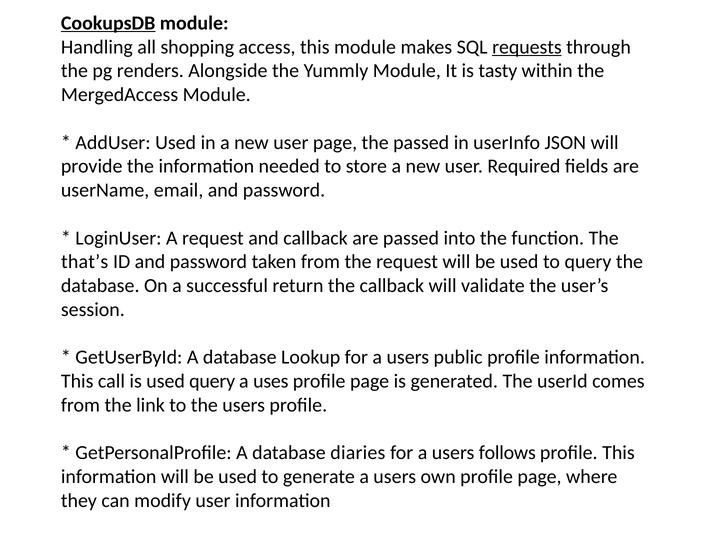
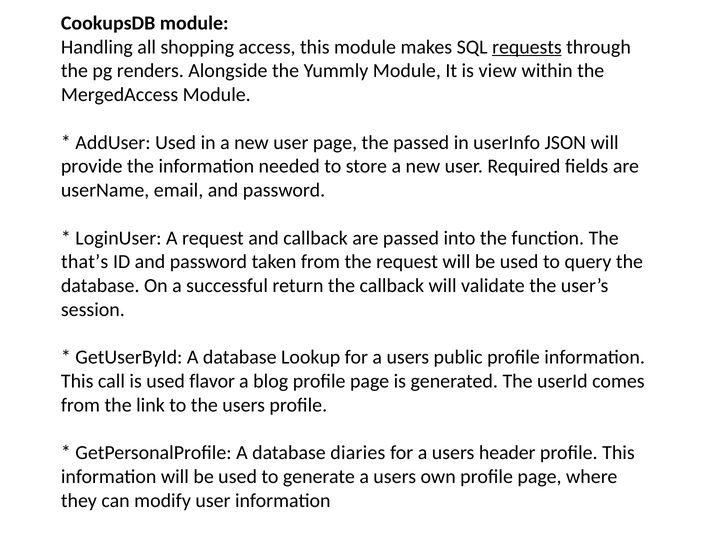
CookupsDB underline: present -> none (108, 23)
tasty: tasty -> view (498, 71)
used query: query -> flavor (212, 382)
uses: uses -> blog (271, 382)
follows: follows -> header (507, 453)
